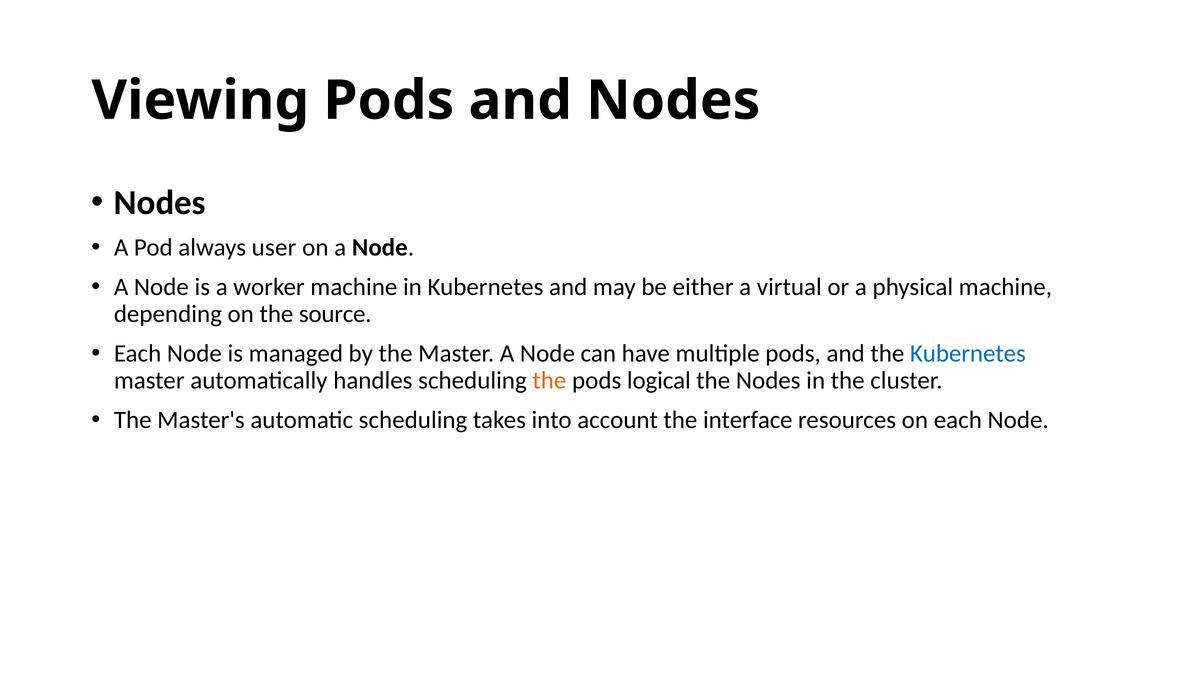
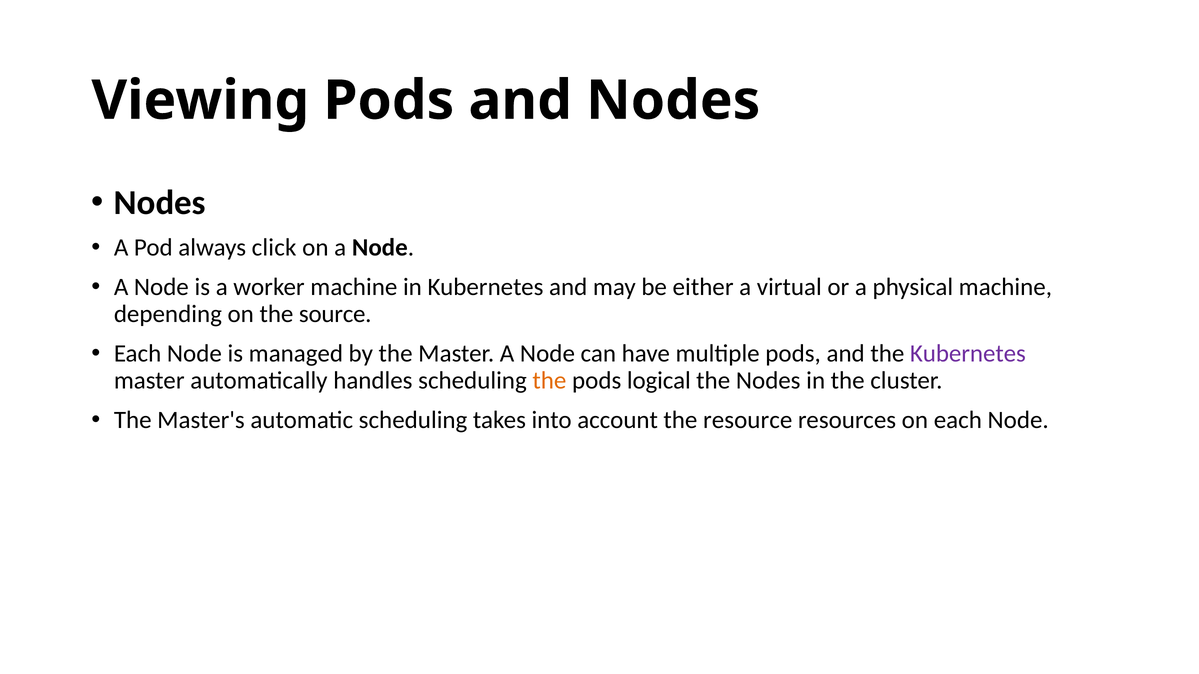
user: user -> click (274, 248)
Kubernetes colour: blue -> purple (968, 354)
interface: interface -> resource (748, 420)
